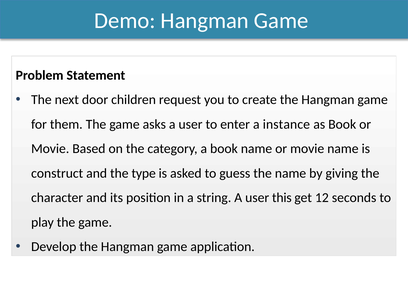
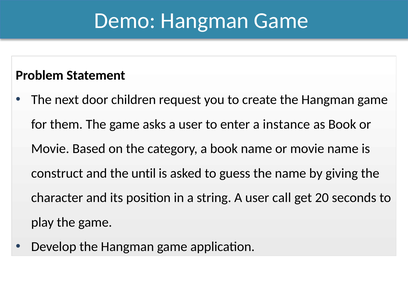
type: type -> until (144, 173)
this: this -> call (282, 198)
12: 12 -> 20 (322, 198)
